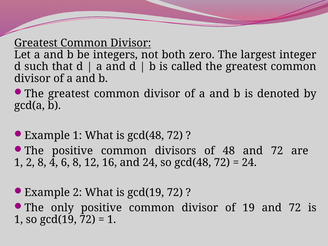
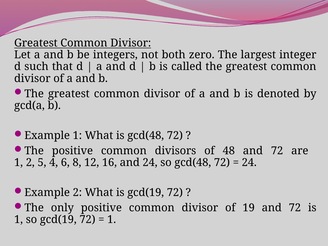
2 8: 8 -> 5 (42, 162)
